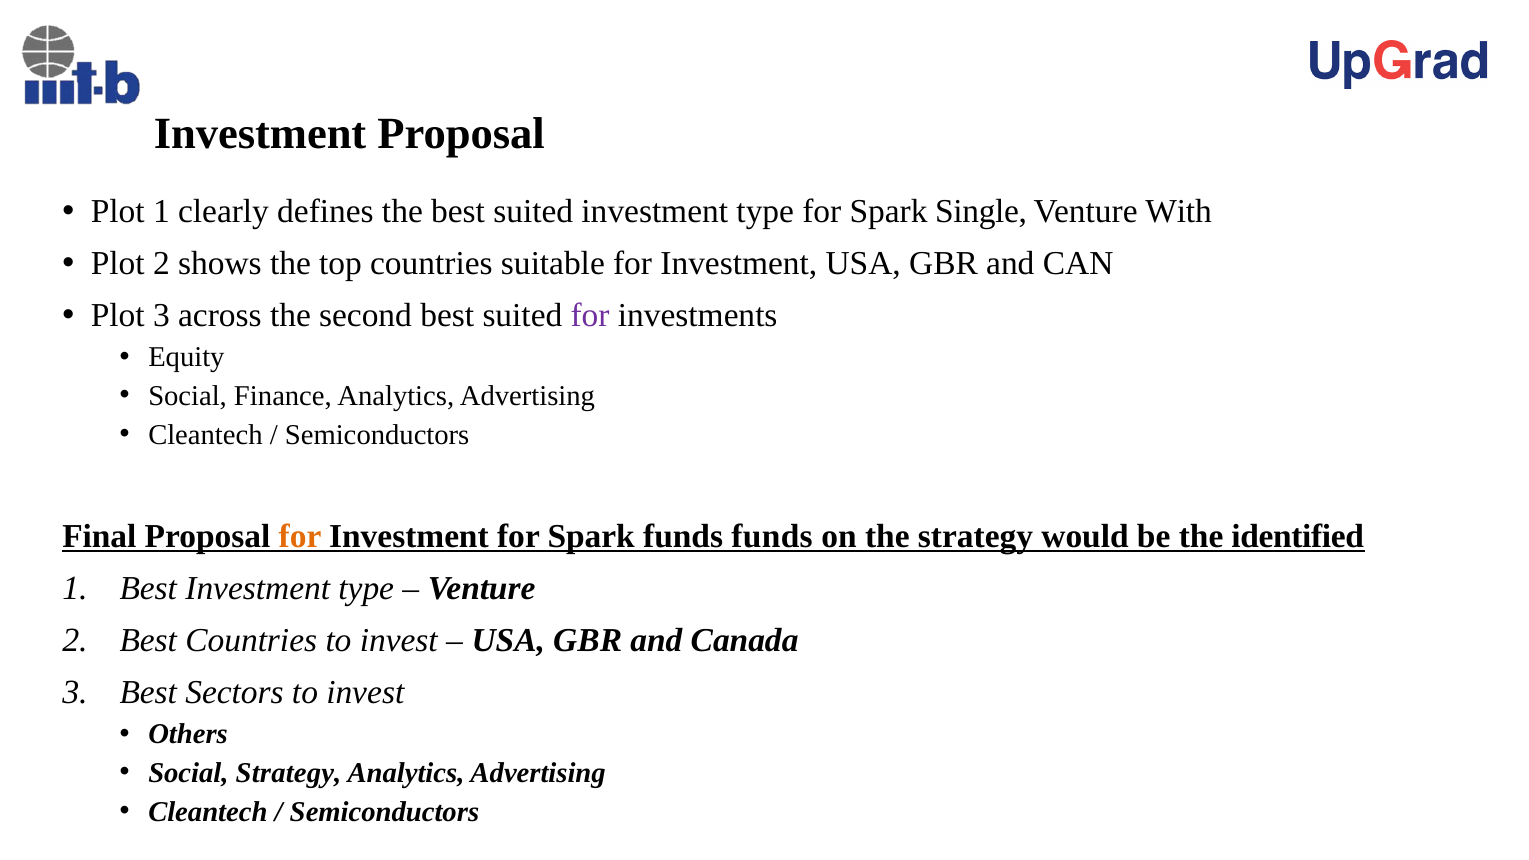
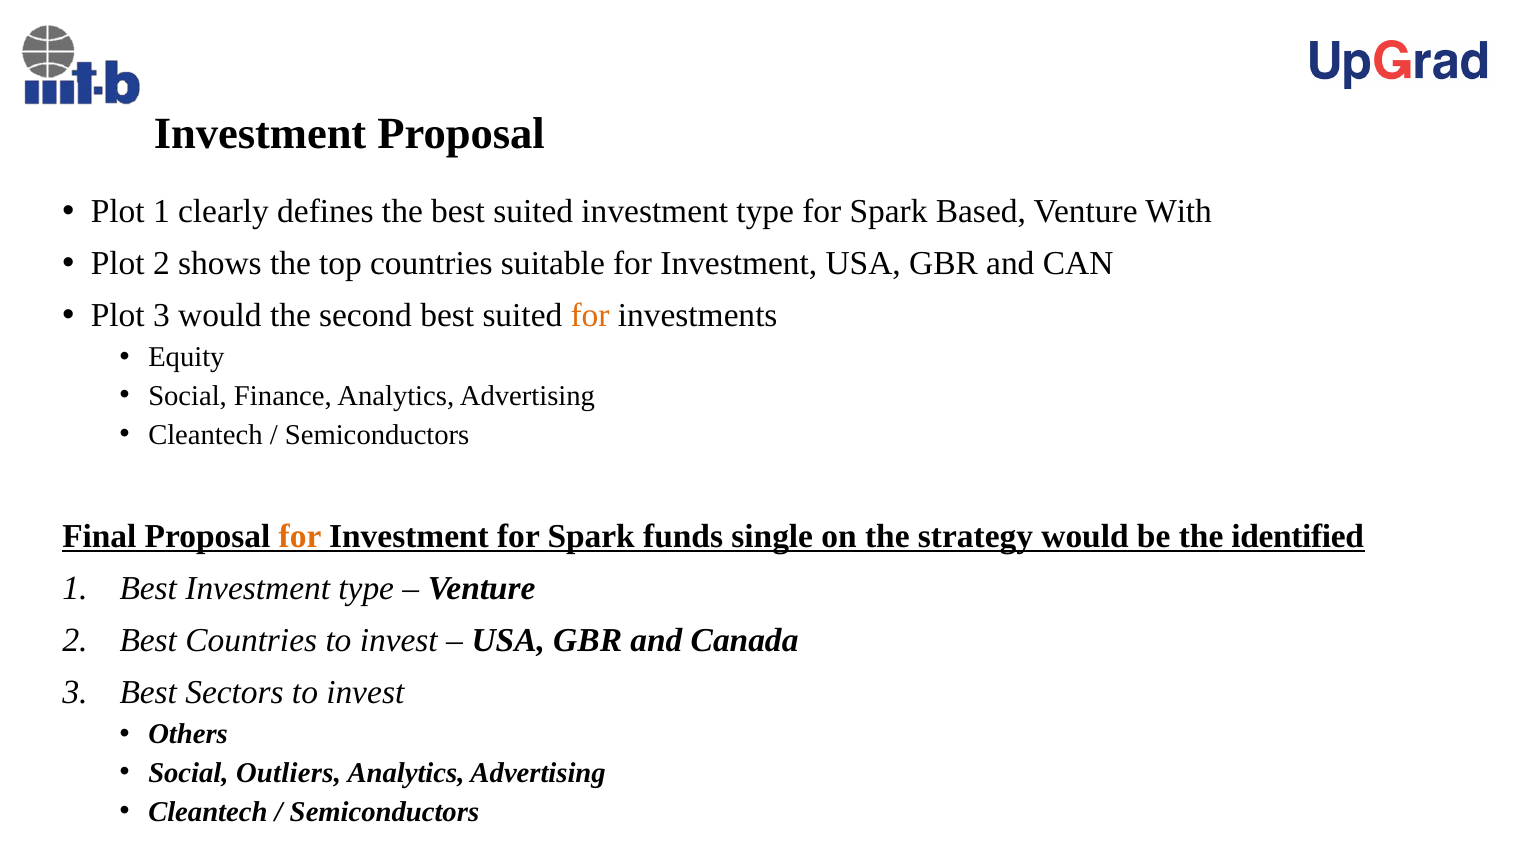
Single: Single -> Based (981, 211)
3 across: across -> would (220, 315)
for colour: purple -> orange (590, 315)
funds funds: funds -> single (772, 536)
Social Strategy: Strategy -> Outliers (288, 773)
